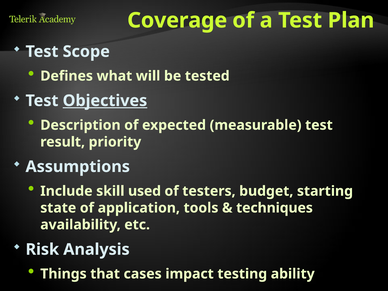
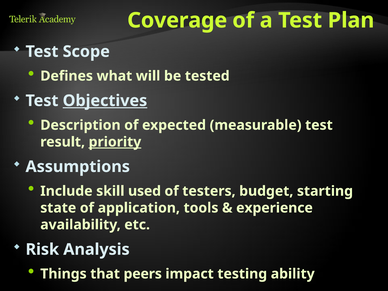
priority underline: none -> present (115, 142)
techniques: techniques -> experience (274, 208)
cases: cases -> peers (143, 274)
